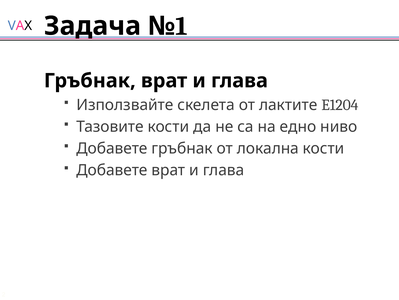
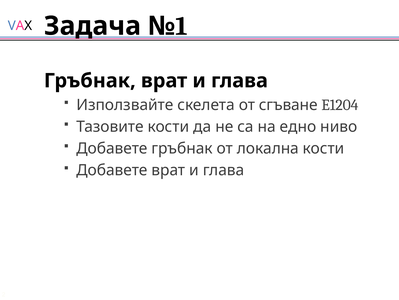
лактите: лактите -> сгъване (288, 105)
